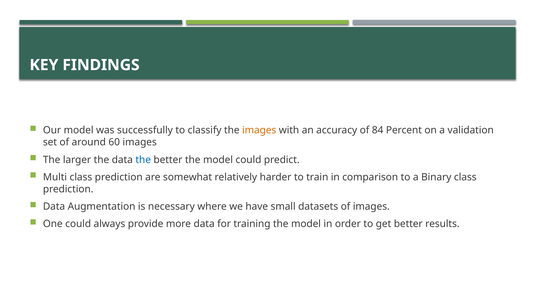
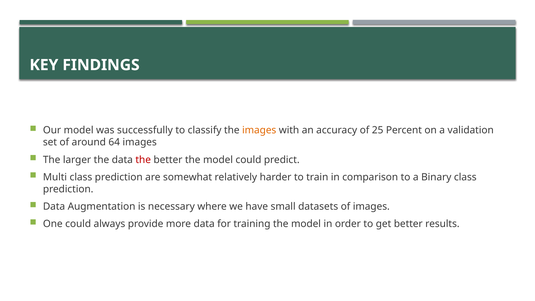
84: 84 -> 25 (378, 130)
60: 60 -> 64 (114, 142)
the colour: blue -> red (143, 160)
